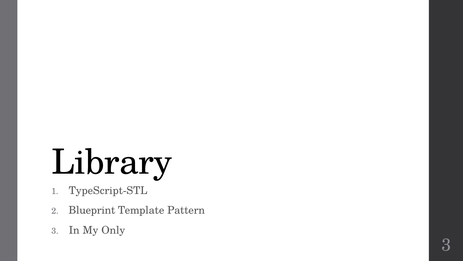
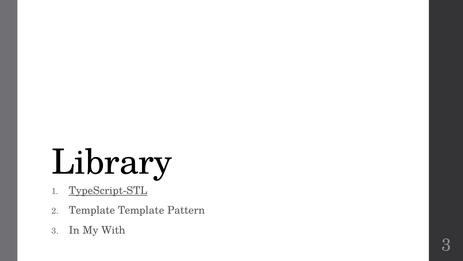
TypeScript-STL underline: none -> present (108, 190)
Blueprint: Blueprint -> Template (92, 210)
Only: Only -> With (113, 230)
